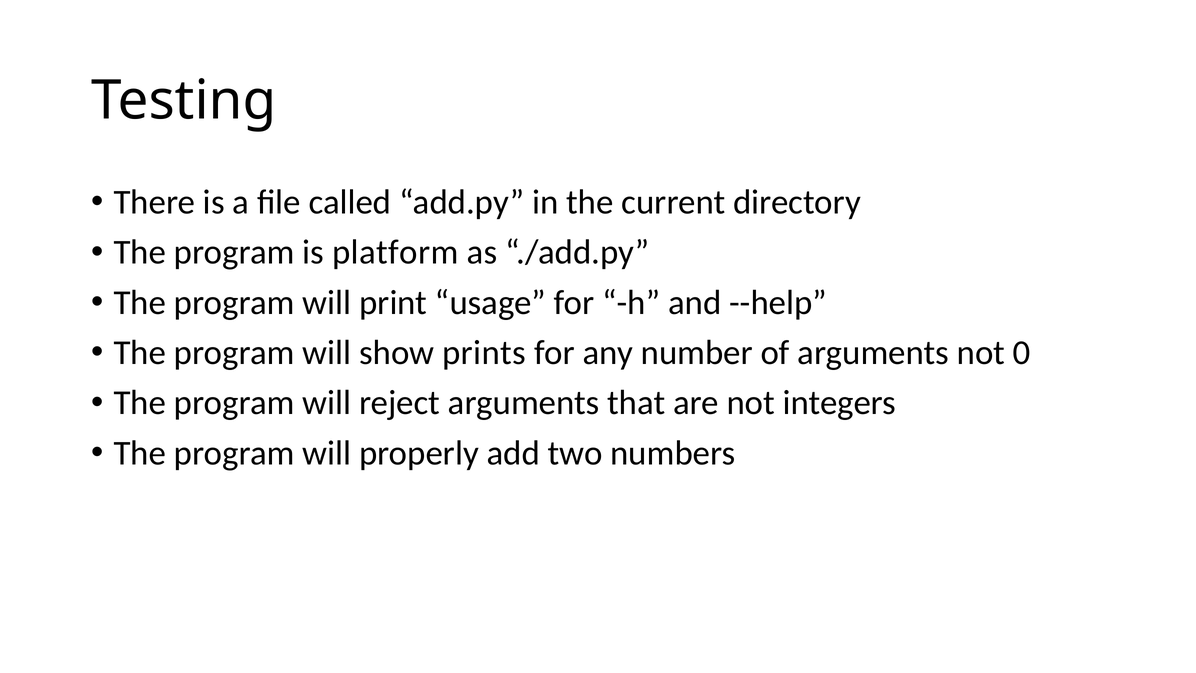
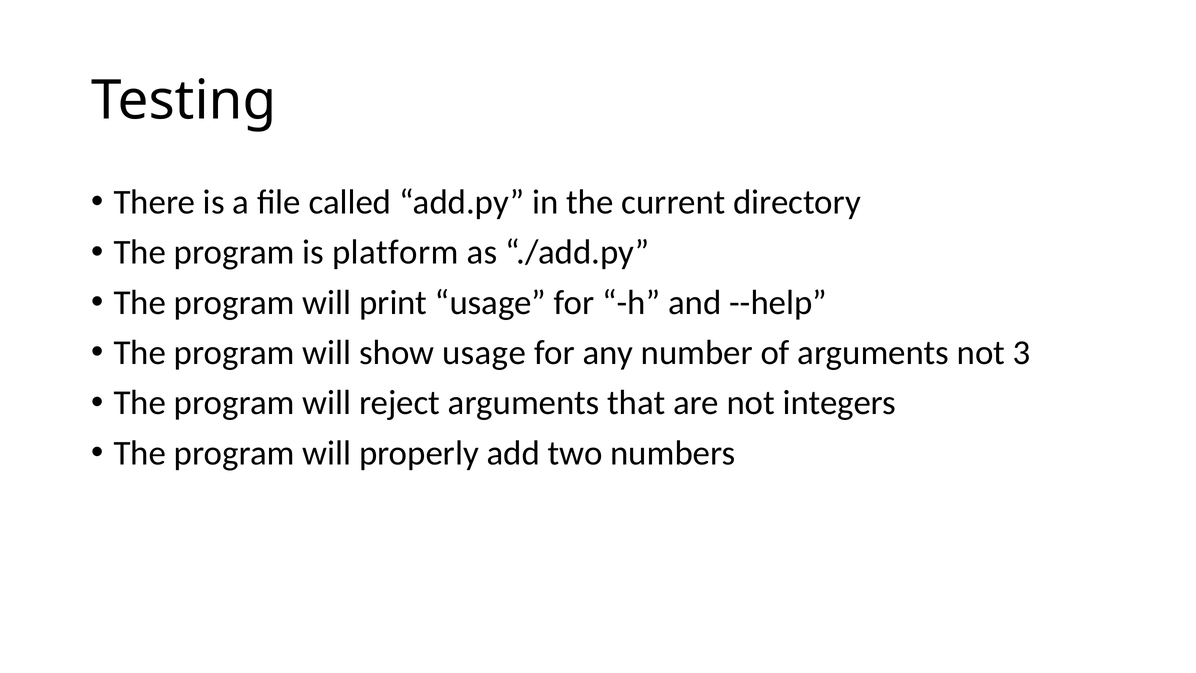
show prints: prints -> usage (484, 353)
0: 0 -> 3 (1022, 353)
